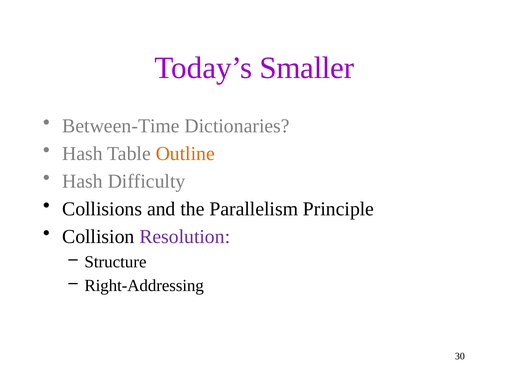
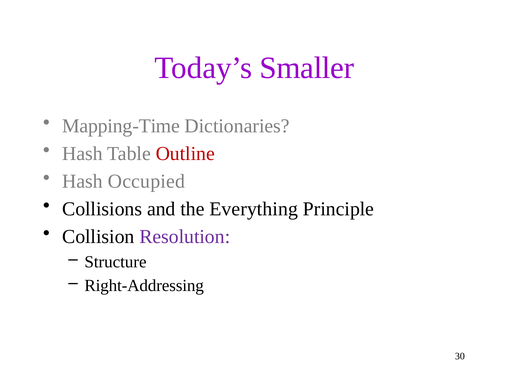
Between-Time: Between-Time -> Mapping-Time (121, 126)
Outline colour: orange -> red (185, 154)
Difficulty: Difficulty -> Occupied (146, 181)
Parallelism: Parallelism -> Everything (254, 209)
